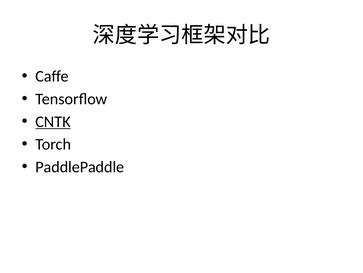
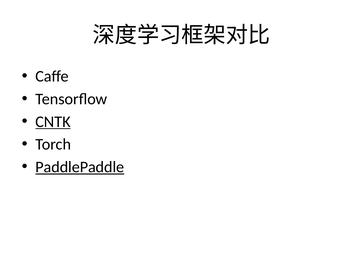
PaddlePaddle underline: none -> present (80, 167)
